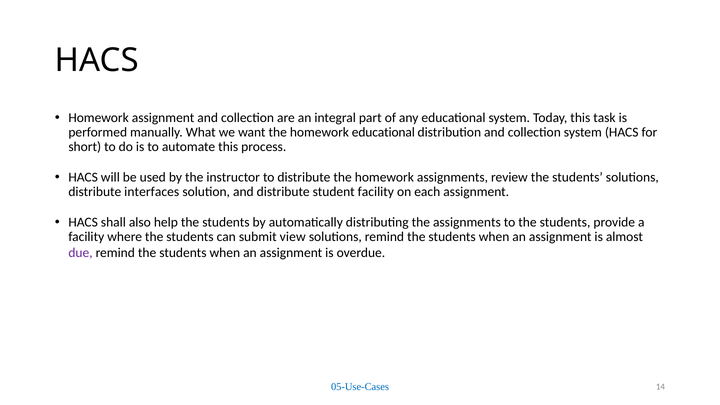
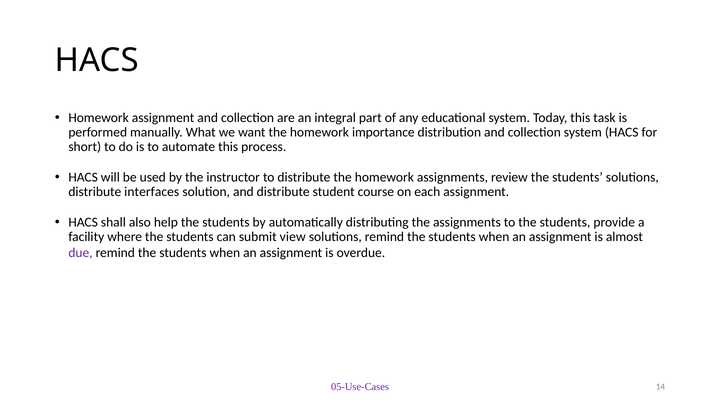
homework educational: educational -> importance (383, 132)
student facility: facility -> course (376, 192)
05-Use-Cases colour: blue -> purple (360, 387)
